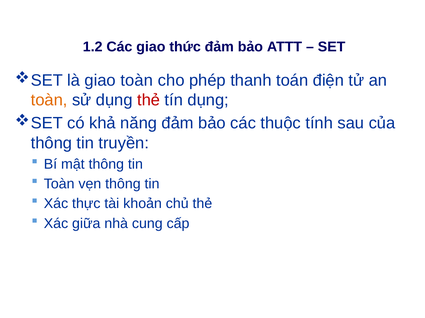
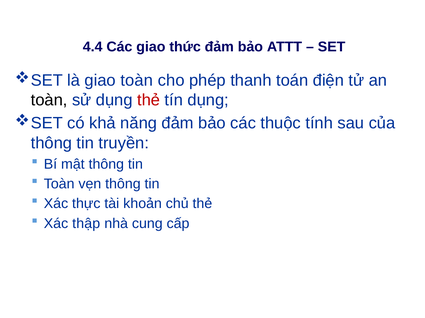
1.2: 1.2 -> 4.4 (93, 47)
toàn colour: orange -> black (49, 100)
giữa: giữa -> thập (86, 224)
